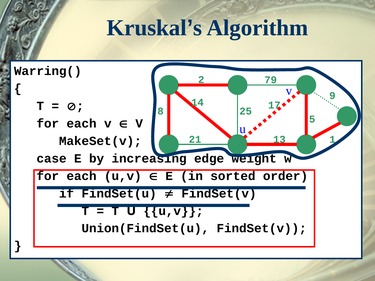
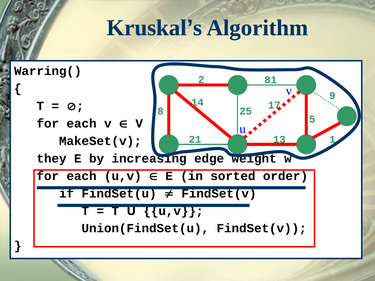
79: 79 -> 81 (271, 80)
case: case -> they (52, 159)
